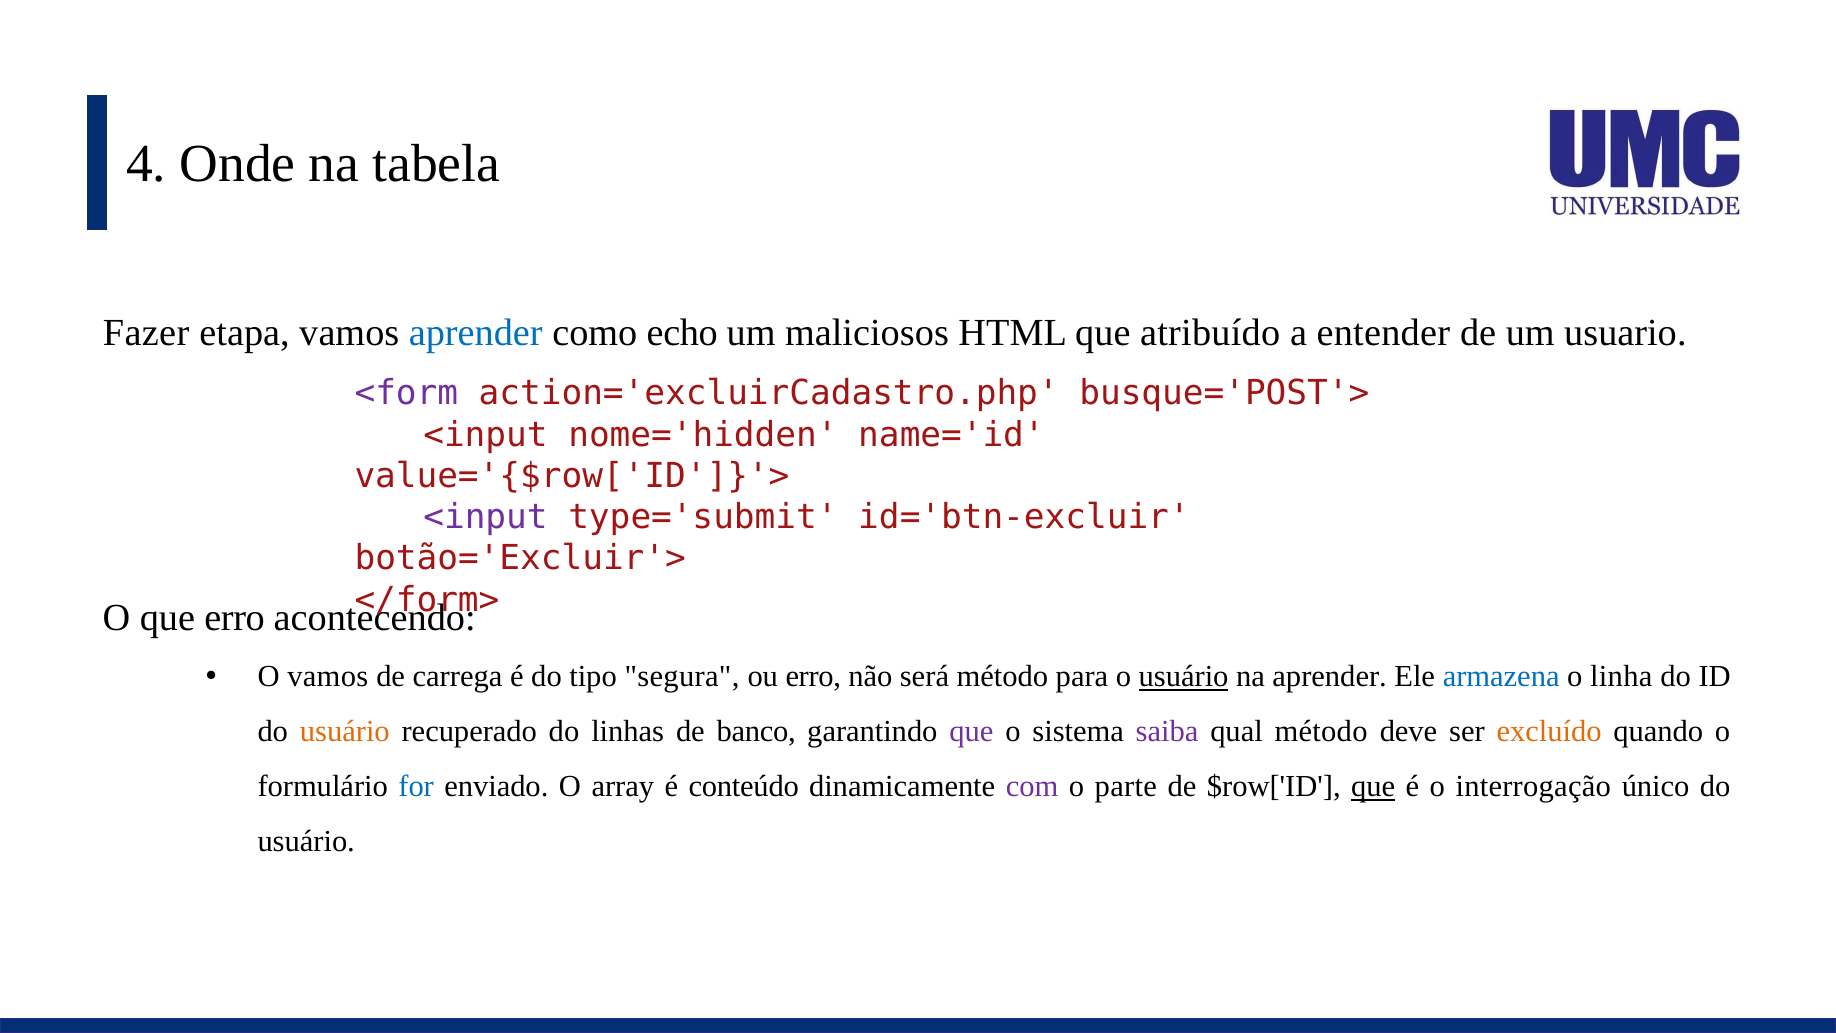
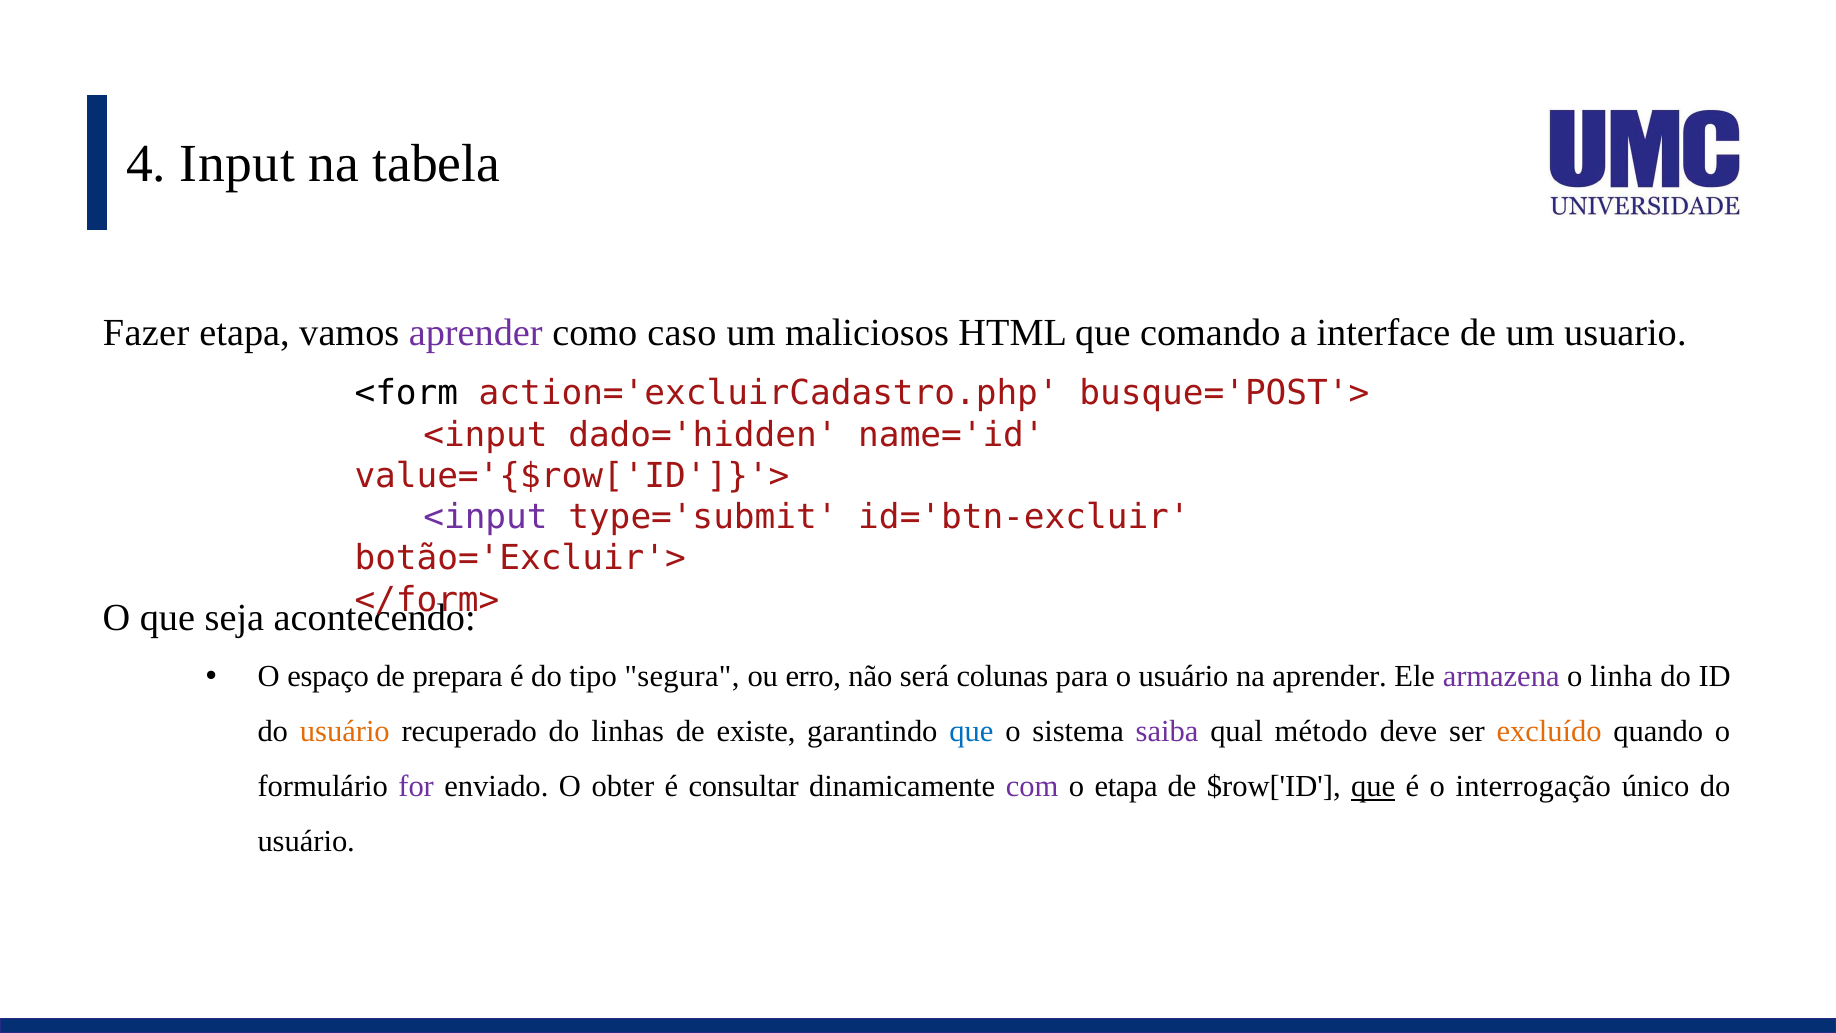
Onde: Onde -> Input (237, 164)
aprender colour: blue -> purple (476, 333)
echo: echo -> caso (682, 333)
atribuído: atribuído -> comando (1210, 333)
entender: entender -> interface (1383, 333)
<form colour: purple -> black (406, 393)
nome='hidden: nome='hidden -> dado='hidden (703, 435)
que erro: erro -> seja (234, 618)
O vamos: vamos -> espaço (328, 677)
carrega: carrega -> prepara (458, 677)
será método: método -> colunas (1003, 677)
usuário underline: present -> none (1184, 677)
armazena colour: blue -> purple (1501, 677)
banco: banco -> existe (756, 732)
que colour: purple -> blue (971, 732)
for colour: blue -> purple (416, 787)
array: array -> obter (623, 787)
conteúdo: conteúdo -> consultar (744, 787)
o parte: parte -> etapa (1126, 787)
